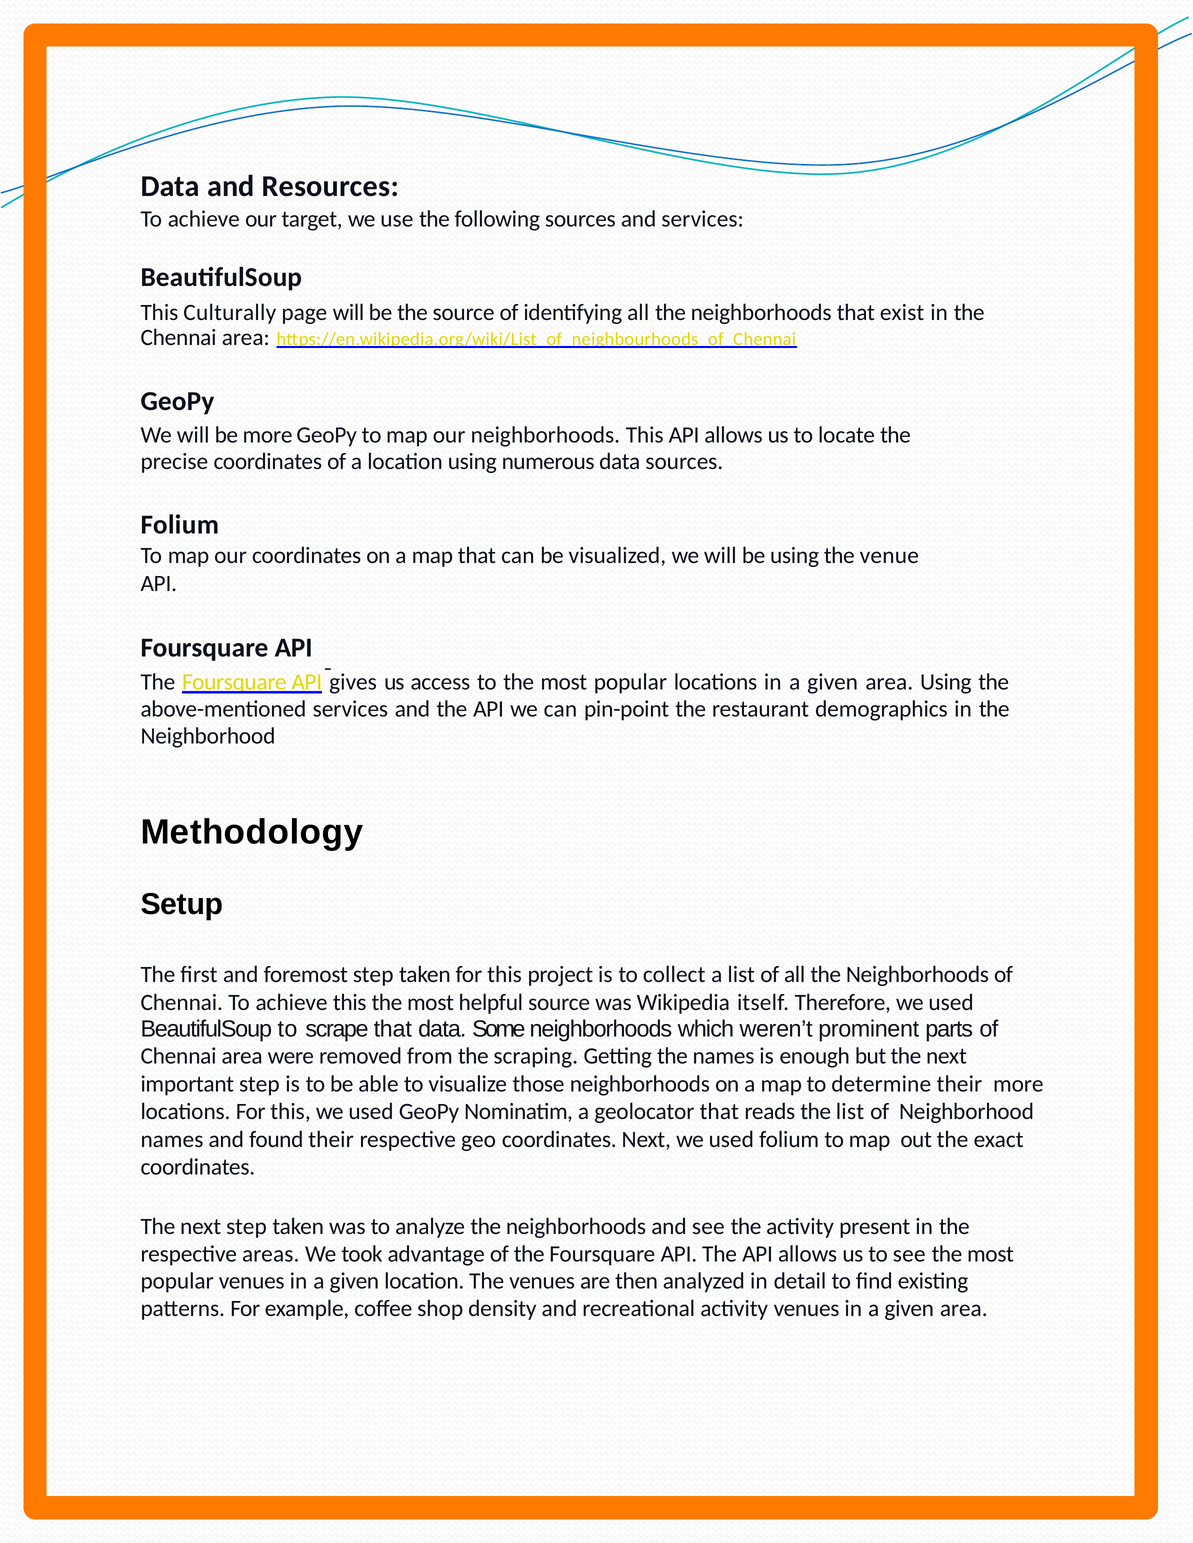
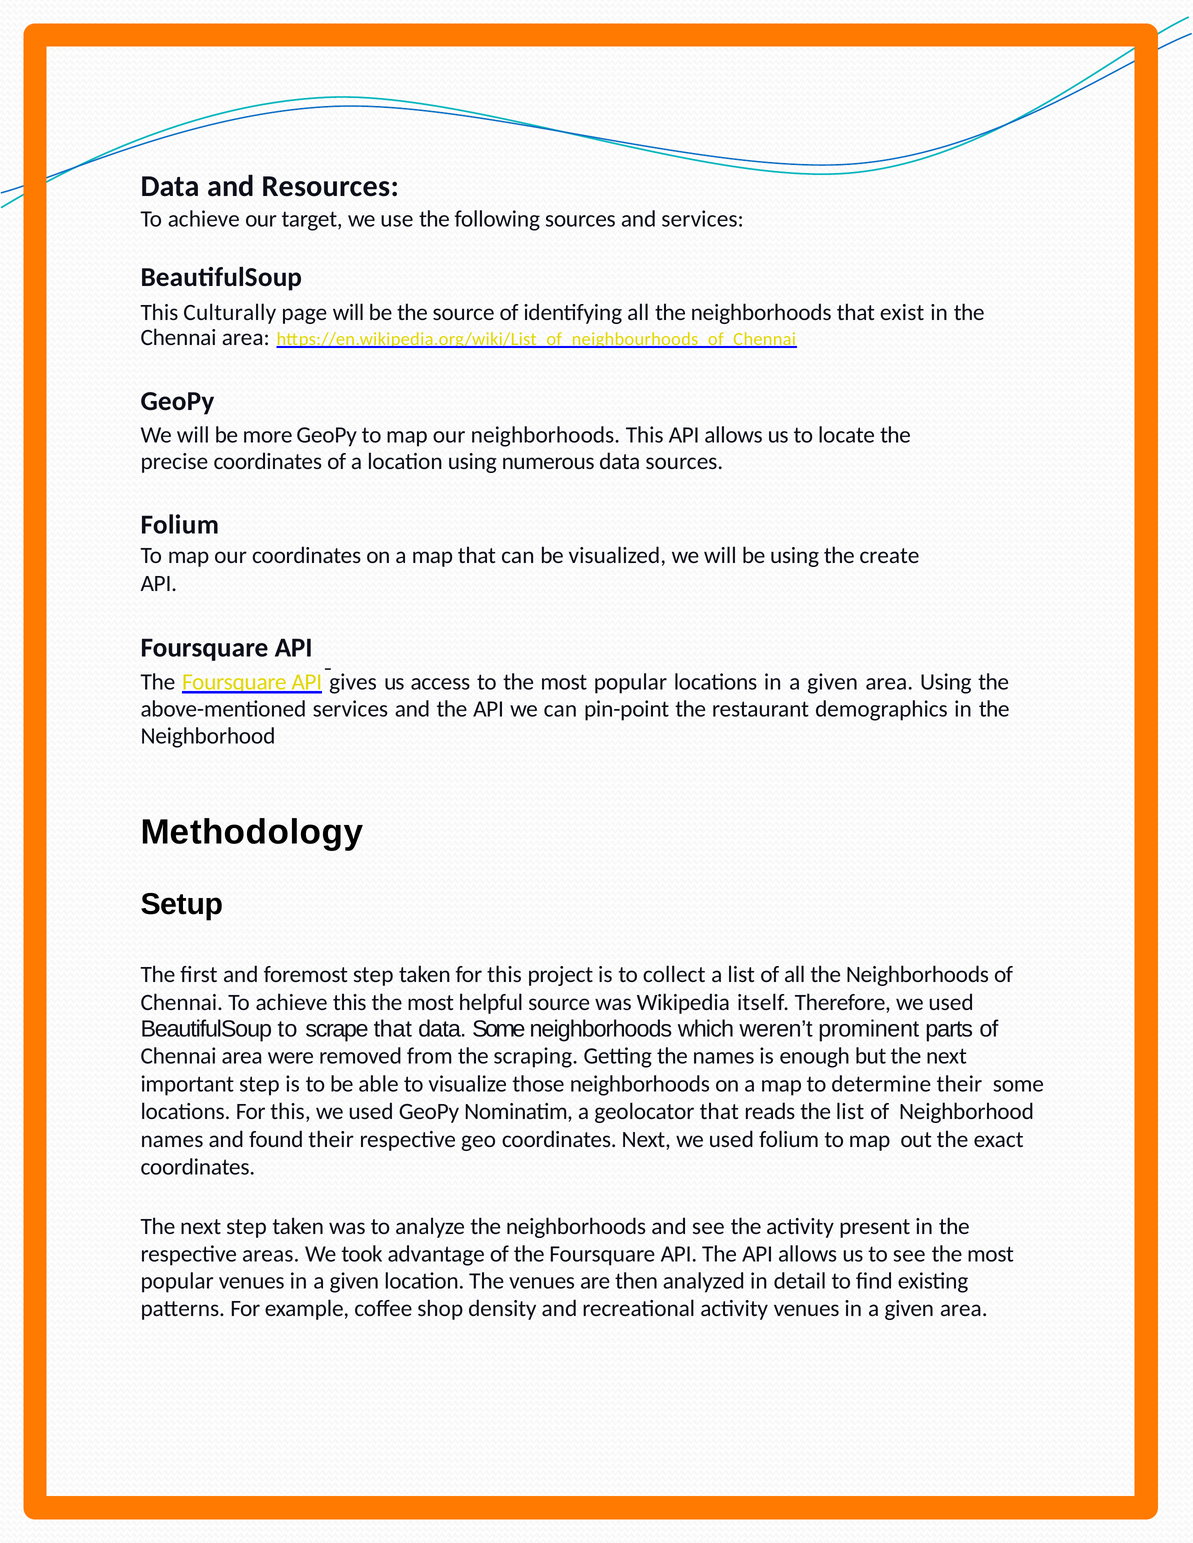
venue: venue -> create (889, 556)
their more: more -> some (1018, 1085)
